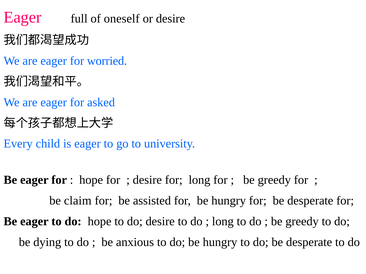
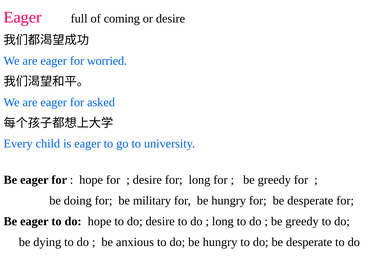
oneself: oneself -> coming (122, 19)
claim: claim -> doing (78, 201)
assisted: assisted -> military (152, 201)
